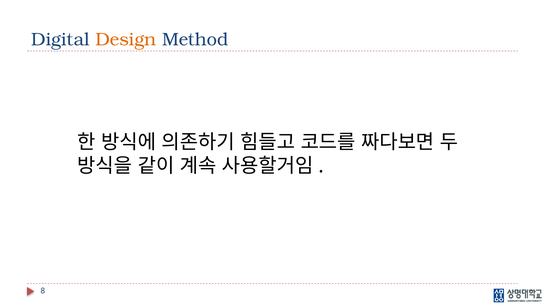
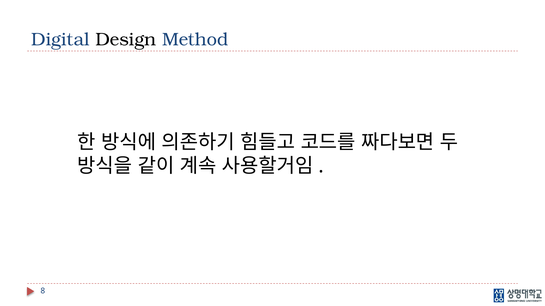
Design colour: orange -> black (126, 39)
